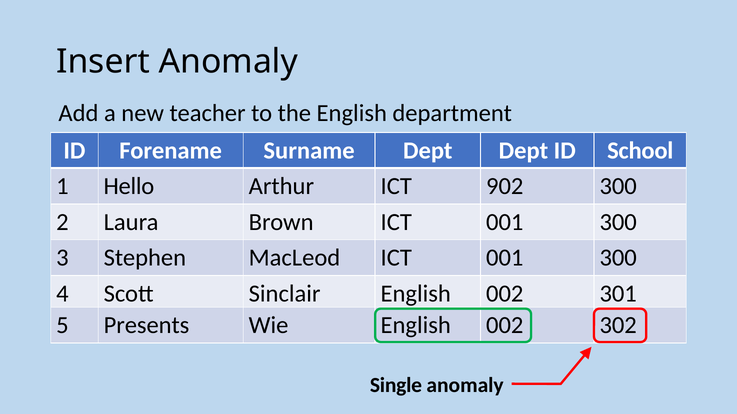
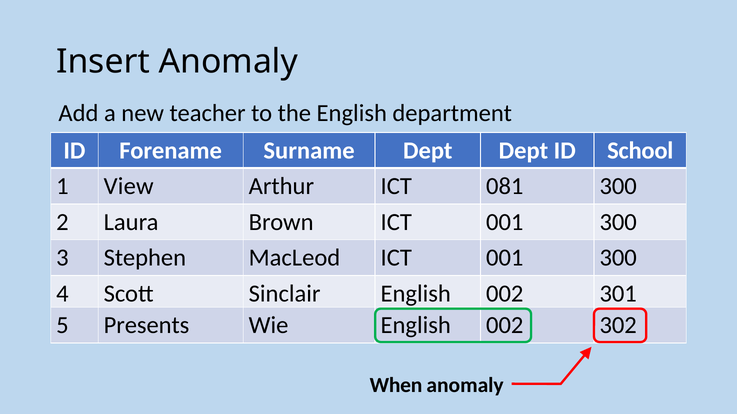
Hello: Hello -> View (129, 186)
902: 902 -> 081 (505, 186)
Single: Single -> When (396, 386)
